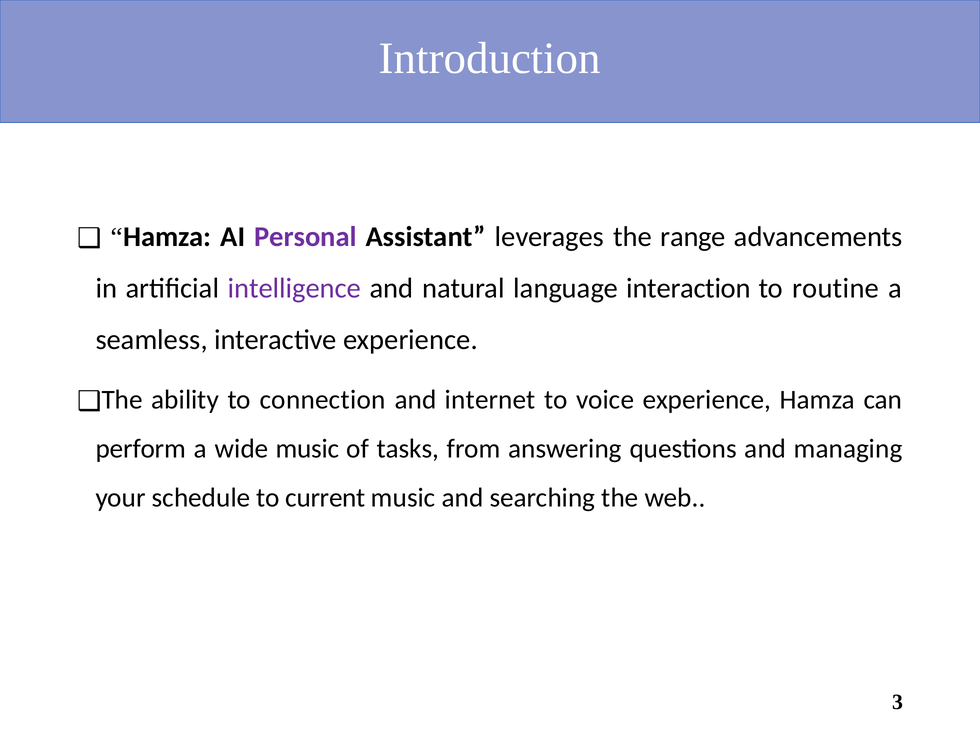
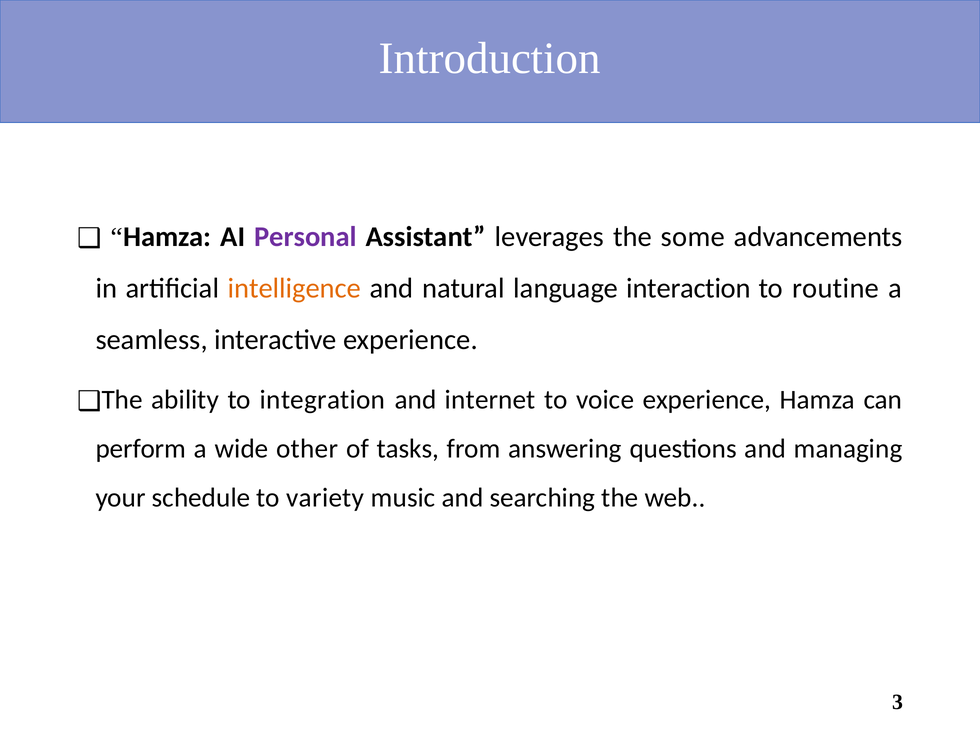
range: range -> some (693, 237)
intelligence colour: purple -> orange (295, 288)
connection: connection -> integration (323, 400)
wide music: music -> other (307, 449)
current: current -> variety (325, 498)
